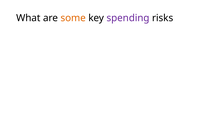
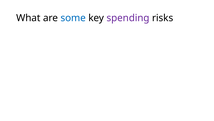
some colour: orange -> blue (73, 18)
